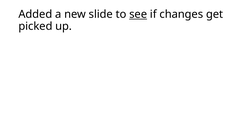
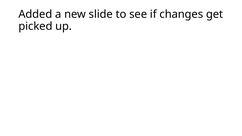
see underline: present -> none (138, 14)
